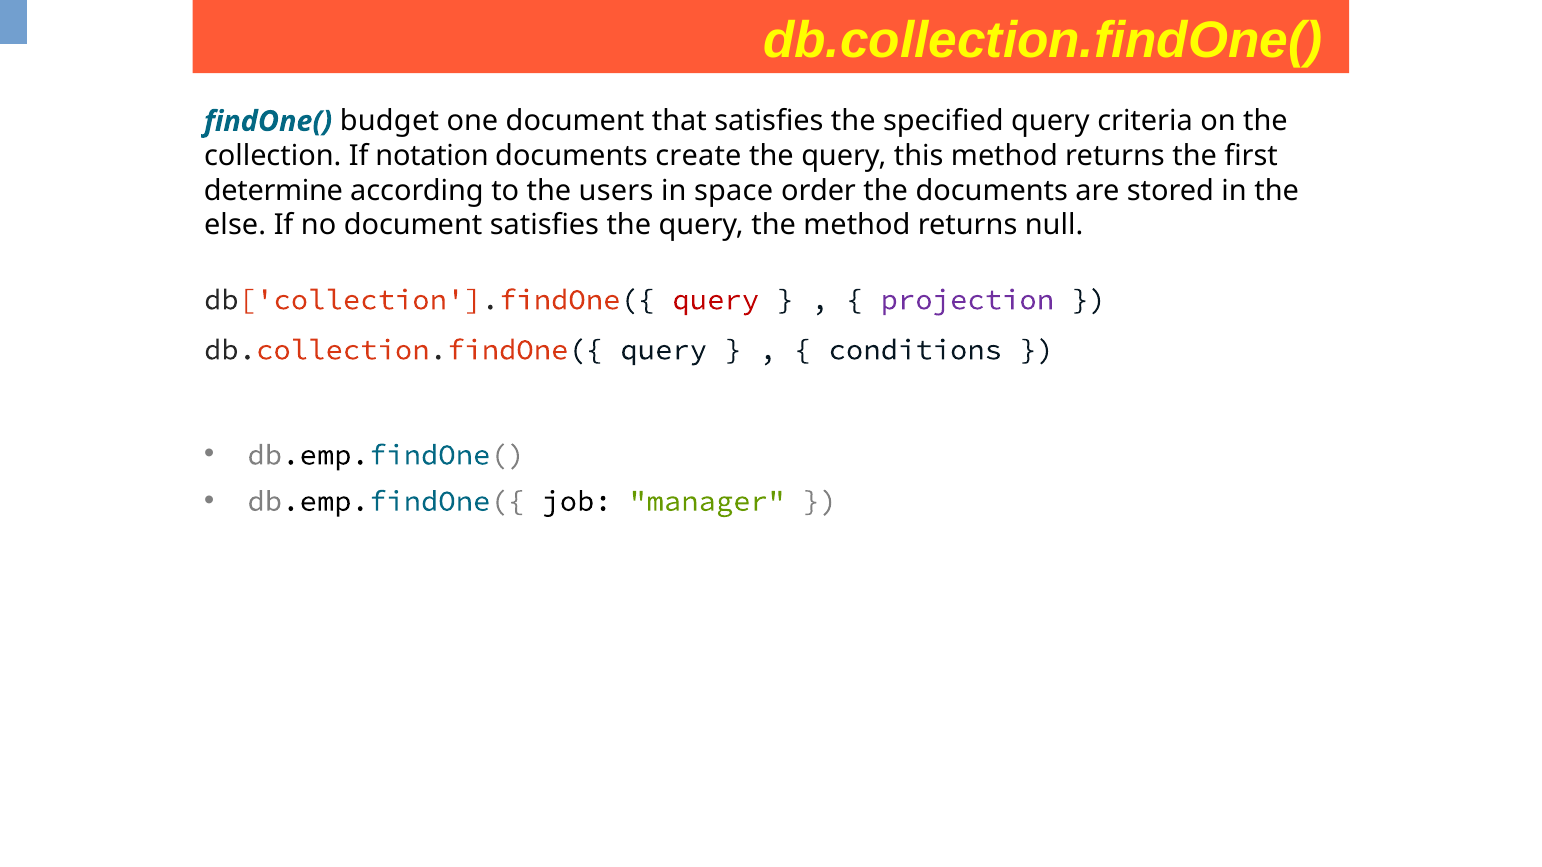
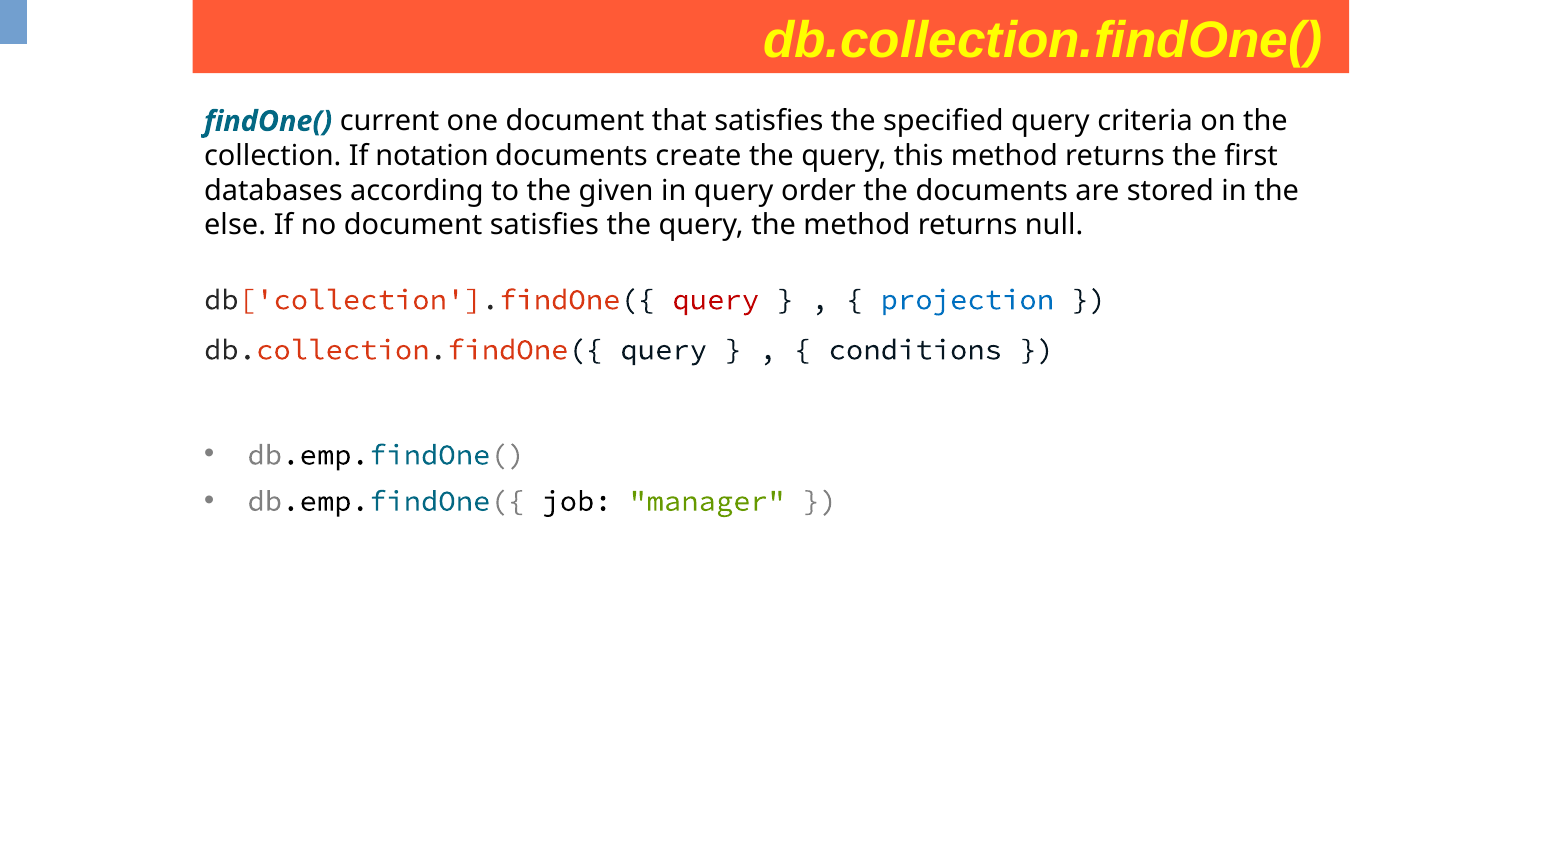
budget: budget -> current (390, 121)
determine: determine -> databases (273, 191)
users: users -> given (616, 191)
in space: space -> query (734, 191)
projection colour: purple -> blue (967, 300)
